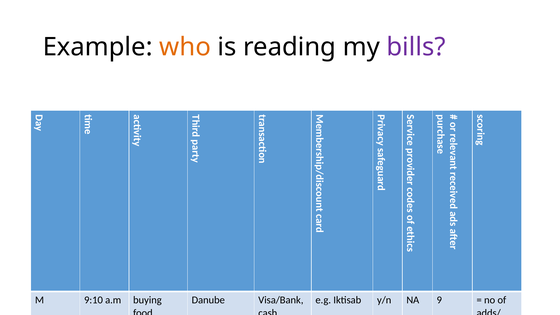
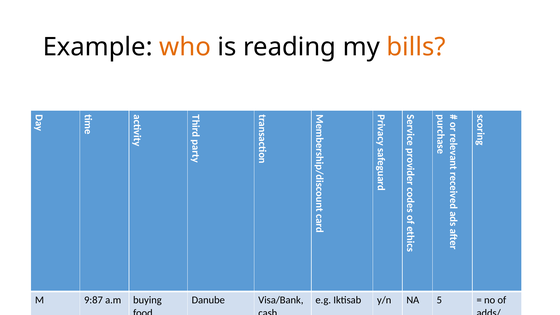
bills colour: purple -> orange (416, 47)
9:10: 9:10 -> 9:87 (93, 300)
9: 9 -> 5 (439, 300)
